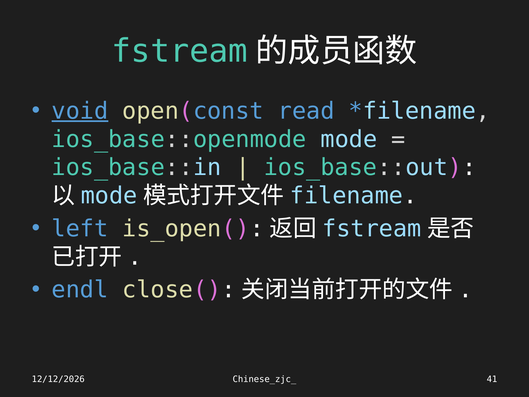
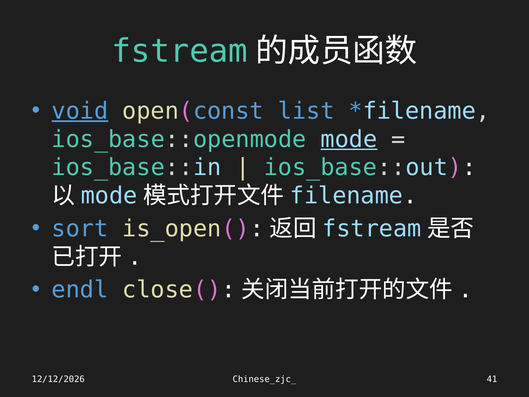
read: read -> list (306, 111)
mode underline: none -> present (349, 139)
left: left -> sort (80, 229)
